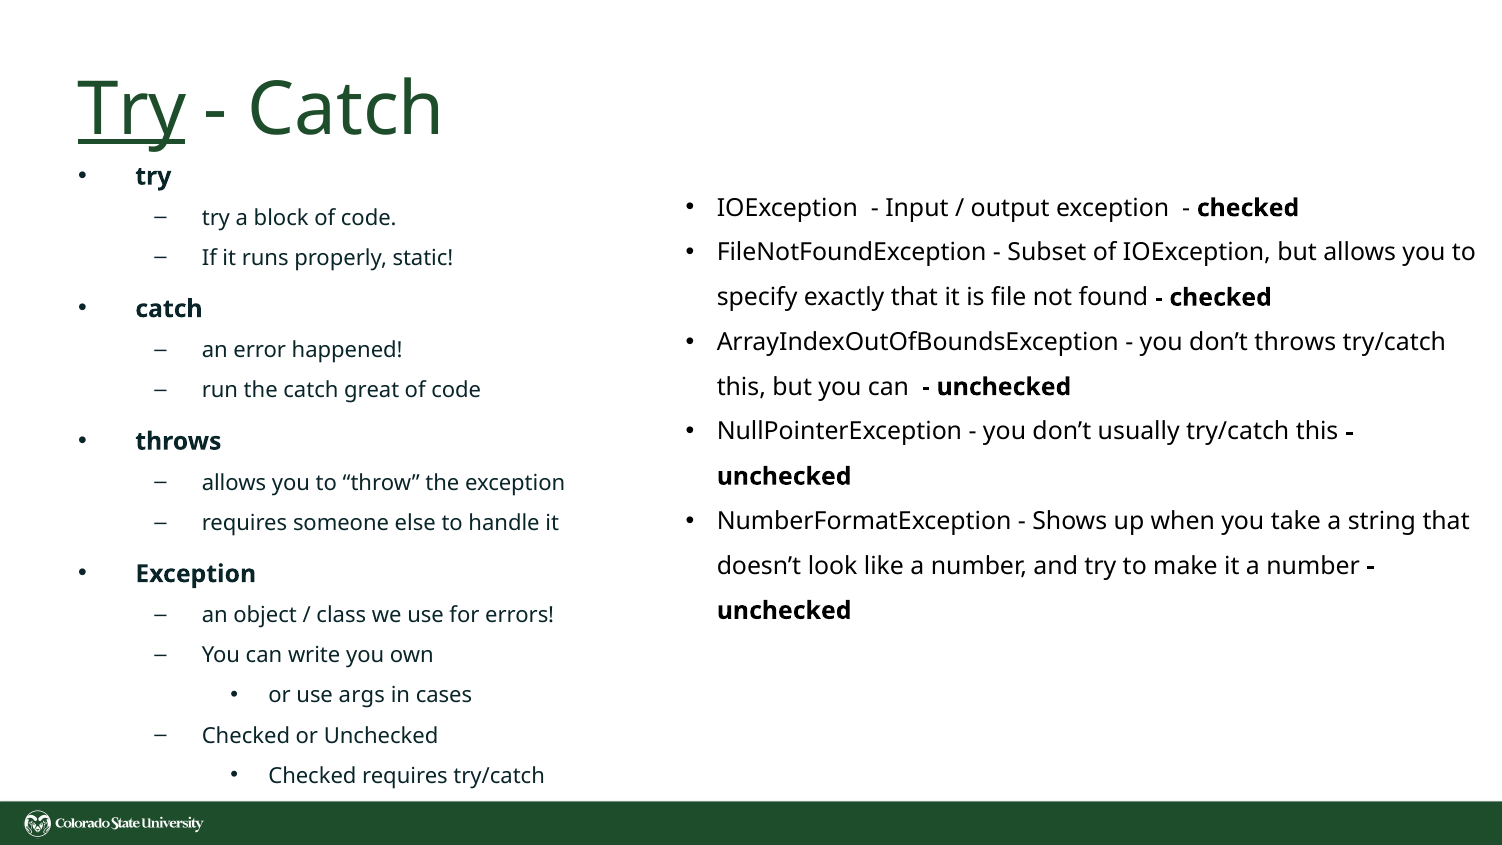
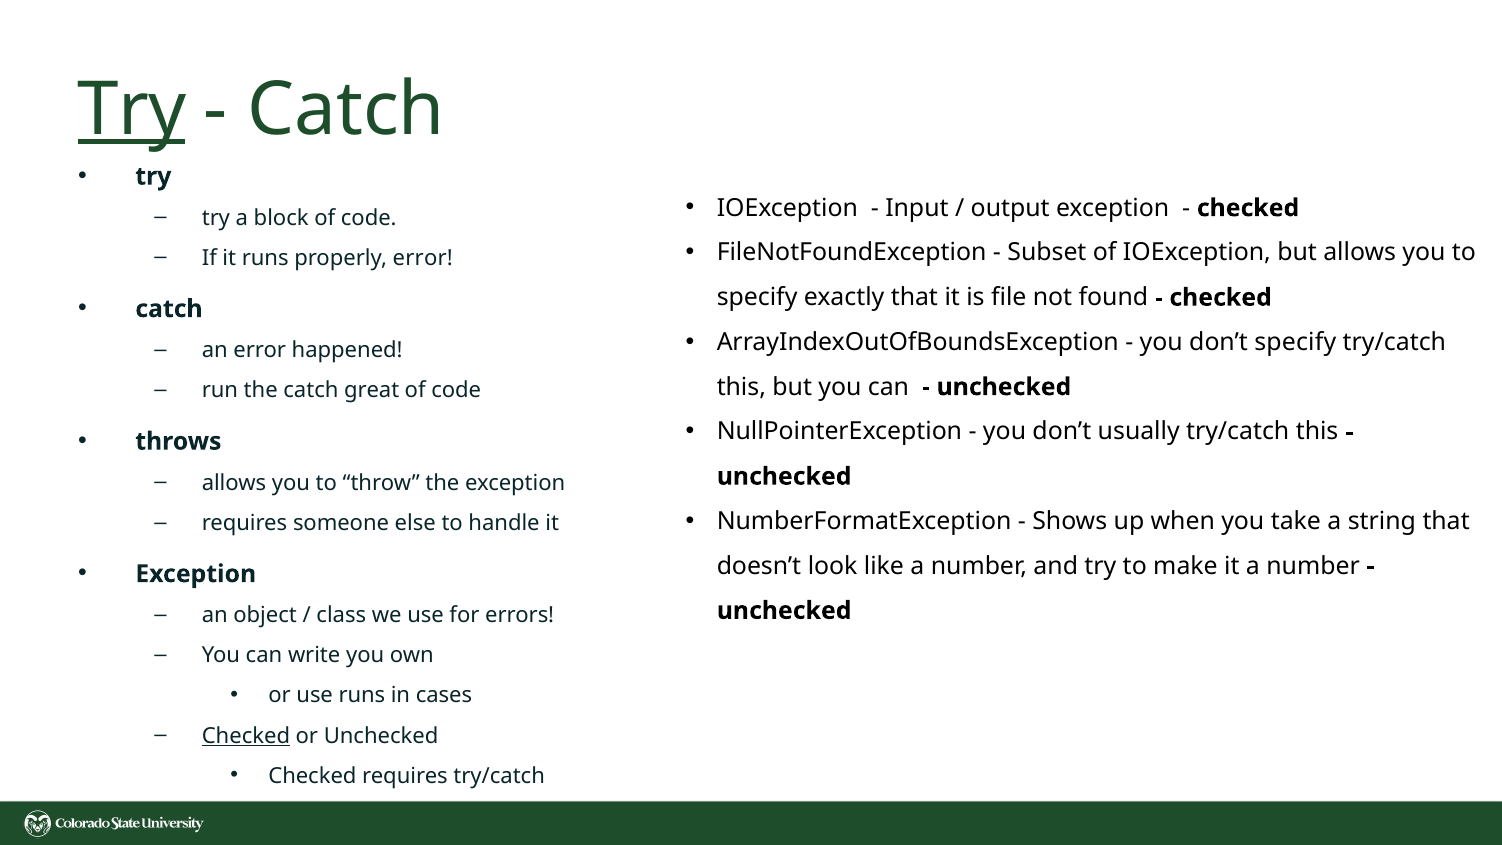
properly static: static -> error (423, 258)
don’t throws: throws -> specify (1295, 342)
use args: args -> runs (362, 696)
Checked underline: none -> present (246, 736)
